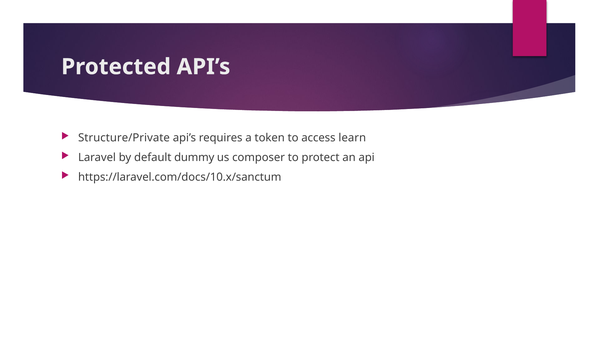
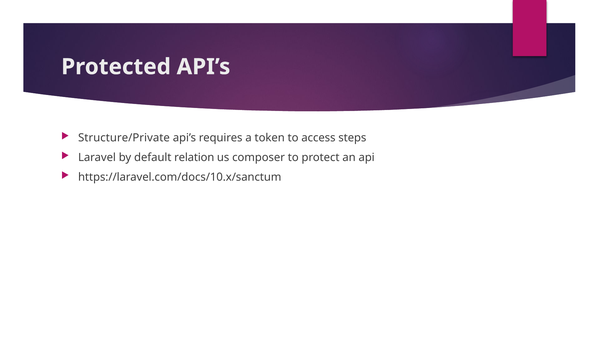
learn: learn -> steps (352, 138)
dummy: dummy -> relation (194, 157)
